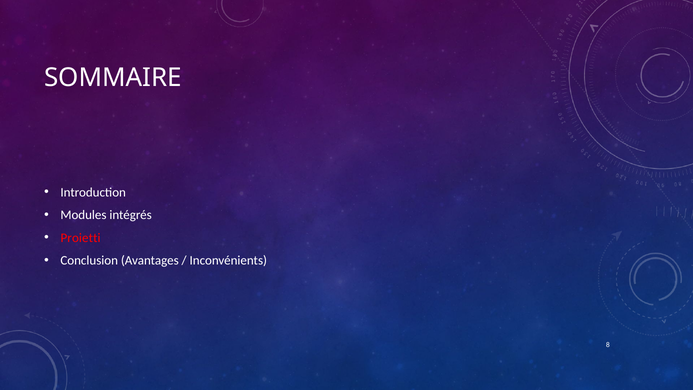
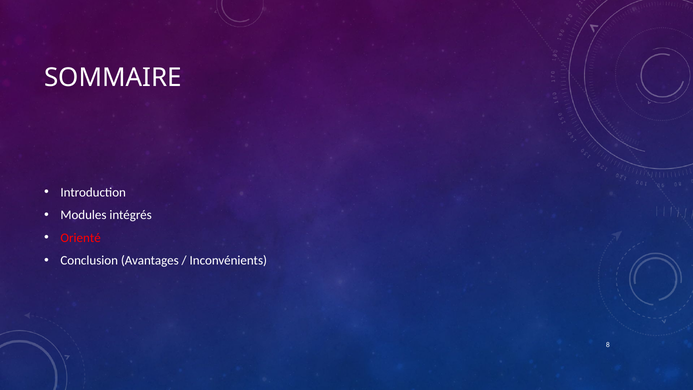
Proietti: Proietti -> Orienté (81, 238)
